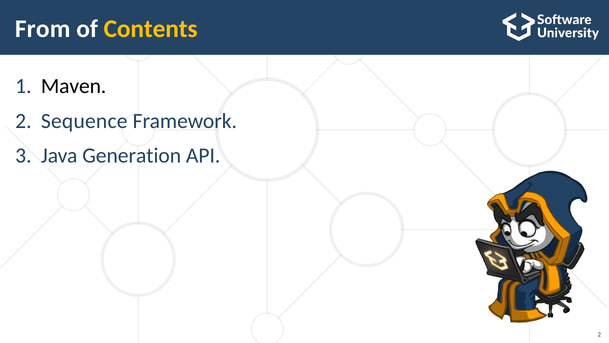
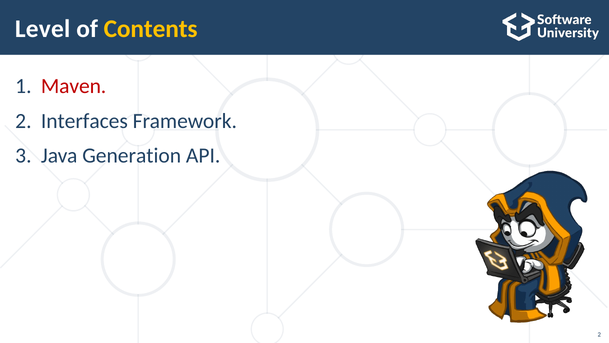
From: From -> Level (43, 29)
Maven colour: black -> red (74, 86)
Sequence: Sequence -> Interfaces (84, 121)
